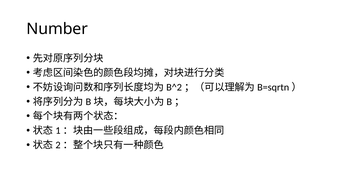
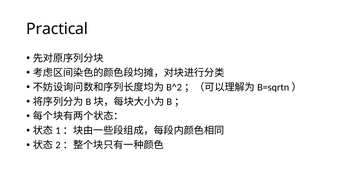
Number: Number -> Practical (57, 29)
